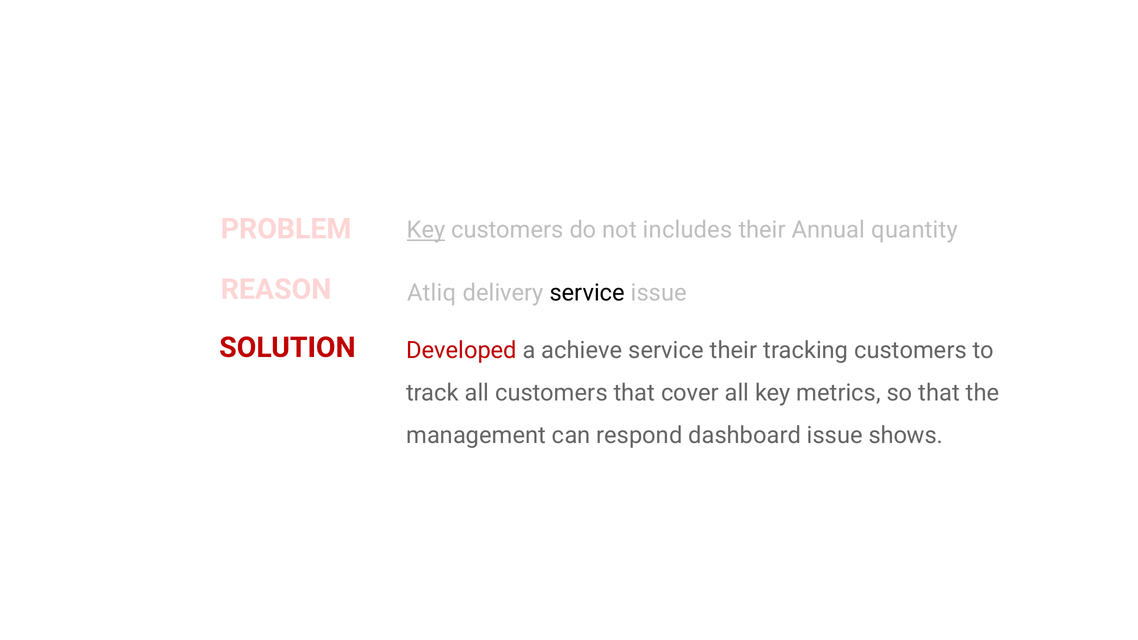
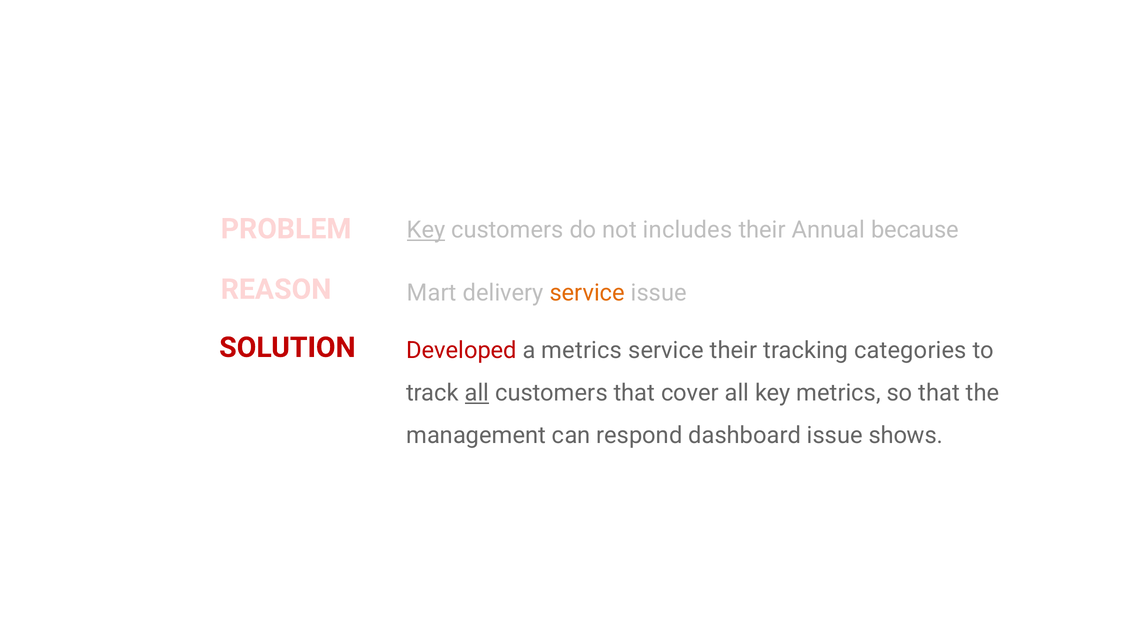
quantity: quantity -> because (915, 230)
Atliq: Atliq -> Mart (432, 293)
service colour: black -> orange (587, 293)
a achieve: achieve -> metrics (582, 350)
tracking customers: customers -> categories (910, 350)
all underline: none -> present (477, 393)
